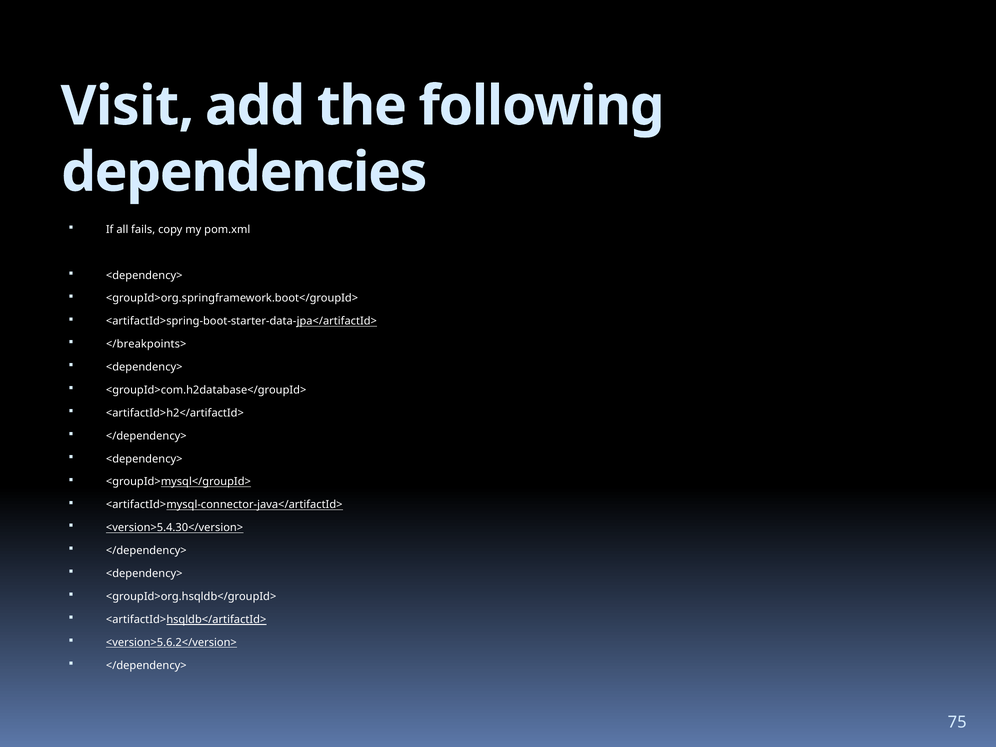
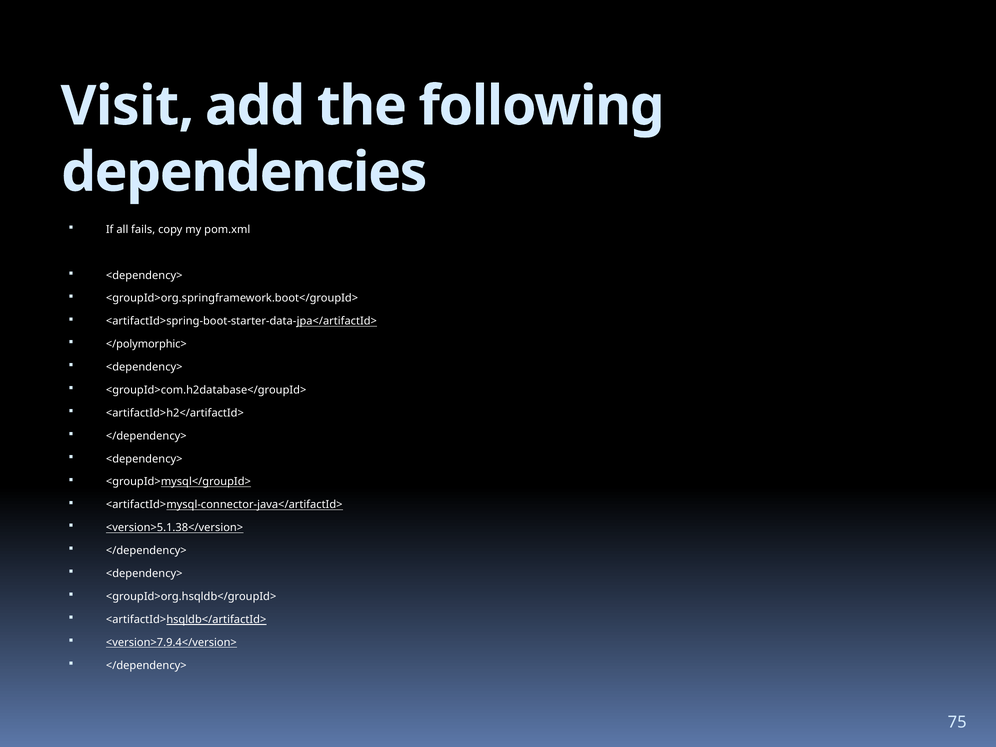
</breakpoints>: </breakpoints> -> </polymorphic> (146, 344)
<version>5.4.30</version>: <version>5.4.30</version> -> <version>5.1.38</version> (175, 528)
<version>5.6.2</version>: <version>5.6.2</version> -> <version>7.9.4</version> (171, 642)
